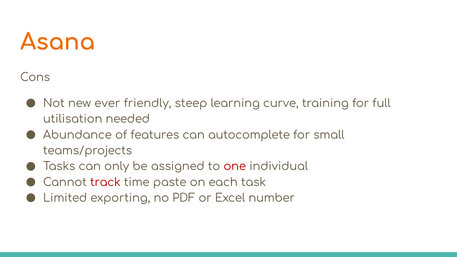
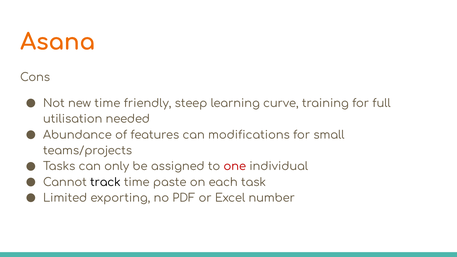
new ever: ever -> time (107, 103)
autocomplete: autocomplete -> modifications (249, 135)
track colour: red -> black (105, 182)
